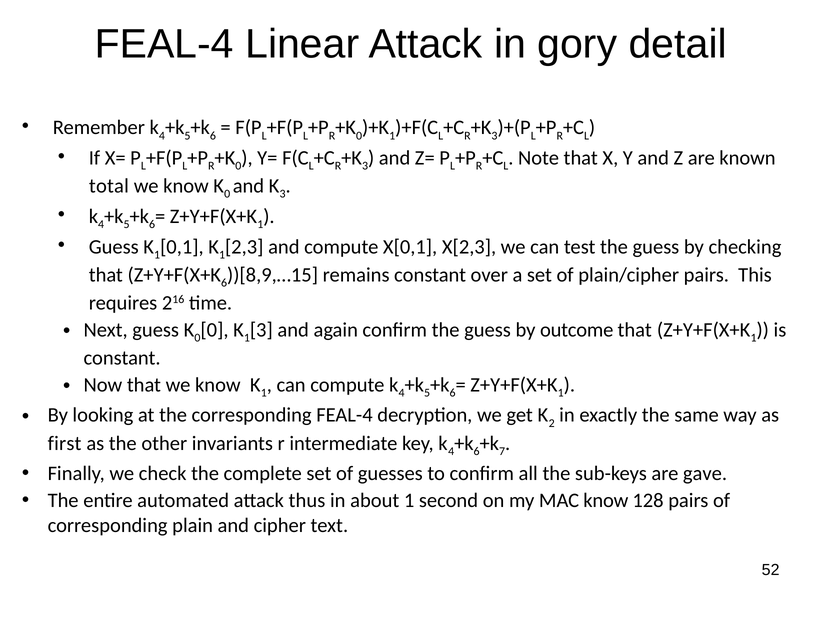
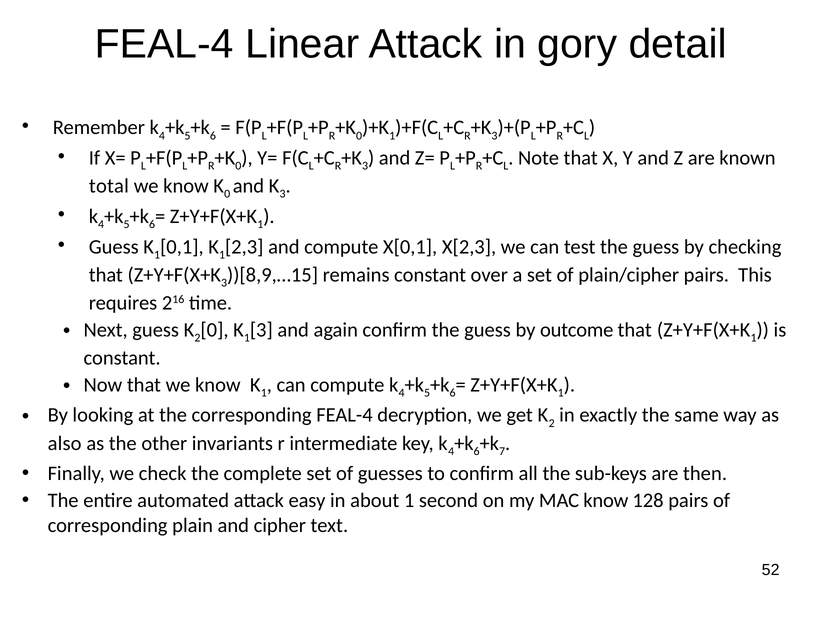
6: 6 -> 3 (224, 283)
0: 0 -> 2 (197, 338)
first: first -> also (65, 443)
gave: gave -> then (705, 473)
thus: thus -> easy (307, 500)
